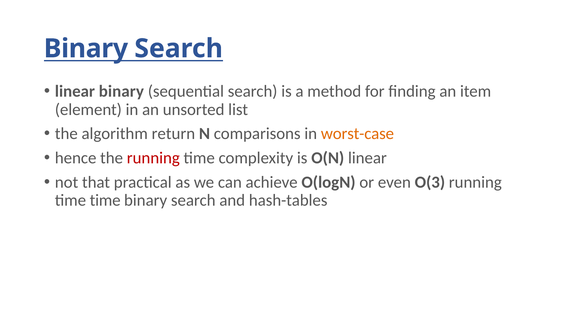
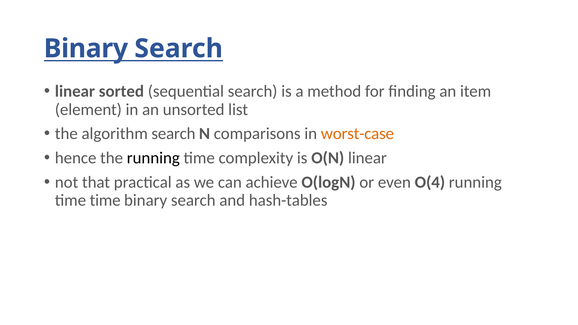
linear binary: binary -> sorted (121, 91)
algorithm return: return -> search (173, 134)
running colour: red -> black (153, 158)
O(3: O(3 -> O(4 (430, 182)
